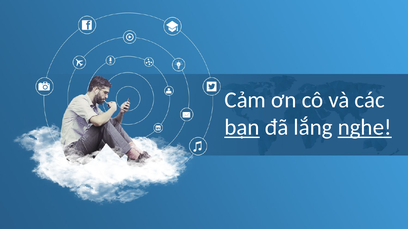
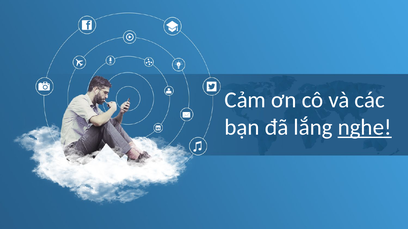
bạn underline: present -> none (242, 128)
